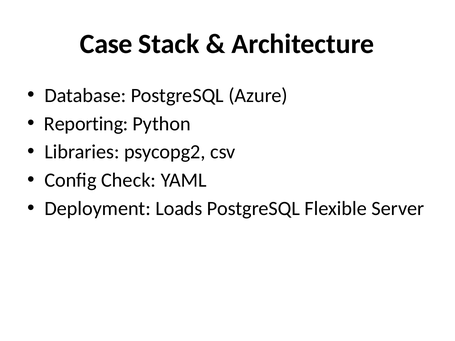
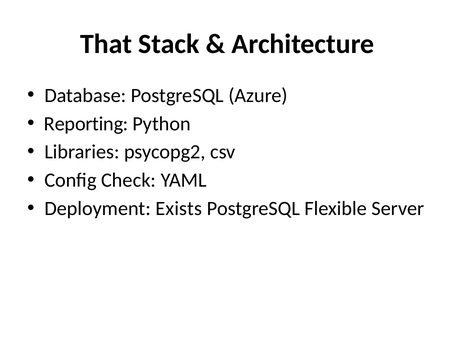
Case: Case -> That (106, 44)
Loads: Loads -> Exists (179, 209)
